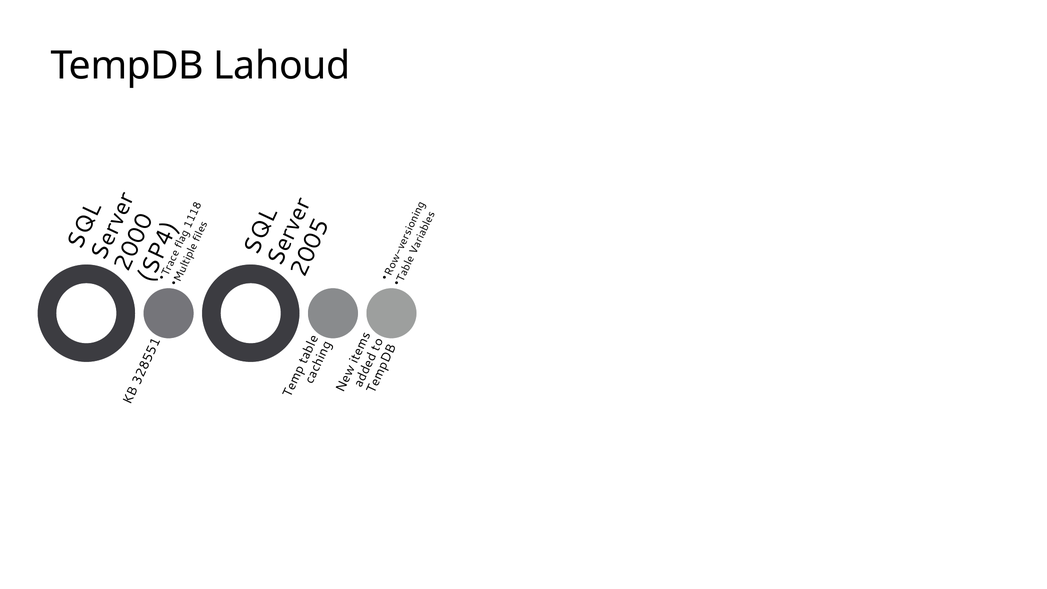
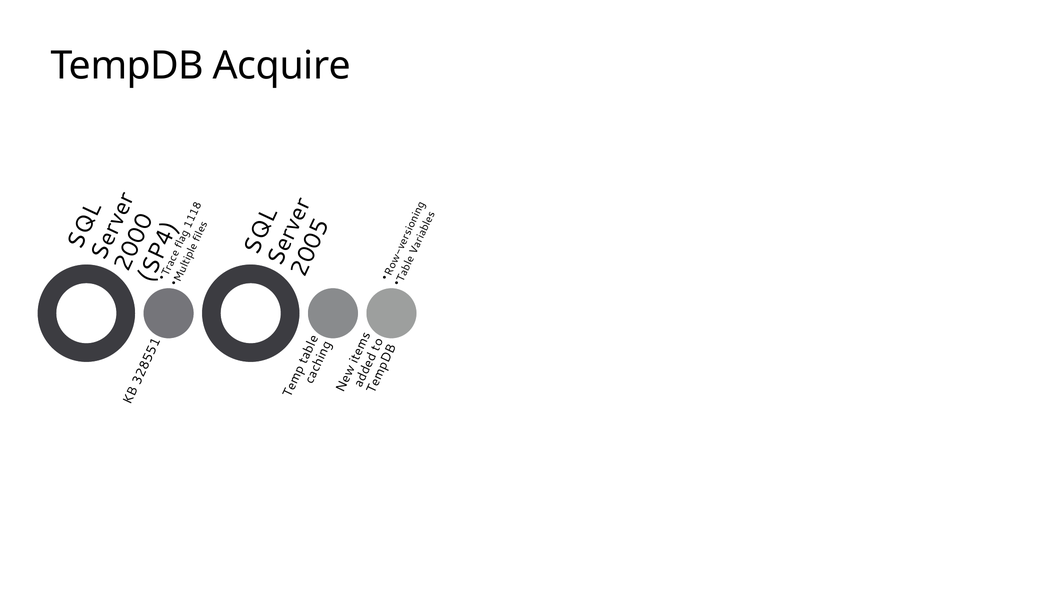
Lahoud: Lahoud -> Acquire (282, 66)
